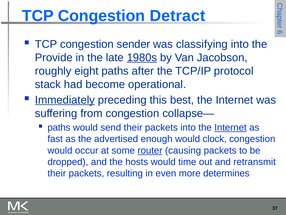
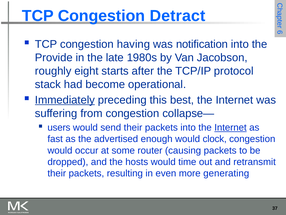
sender: sender -> having (133, 44)
classifying: classifying -> notification (202, 44)
1980s underline: present -> none (142, 57)
eight paths: paths -> starts (115, 71)
paths: paths -> users (59, 127)
router underline: present -> none (150, 150)
determines: determines -> generating (226, 173)
